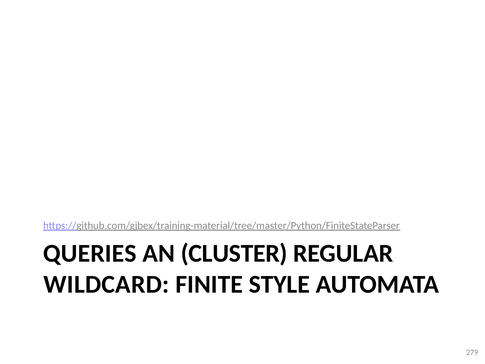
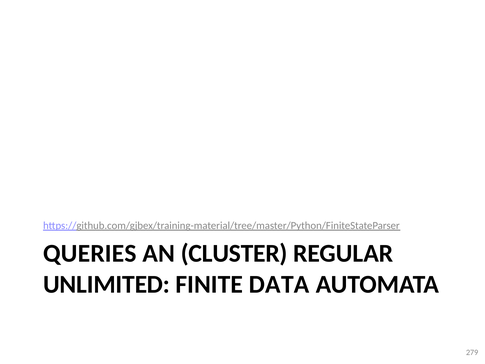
WILDCARD: WILDCARD -> UNLIMITED (107, 284)
STYLE: STYLE -> DATA (279, 284)
